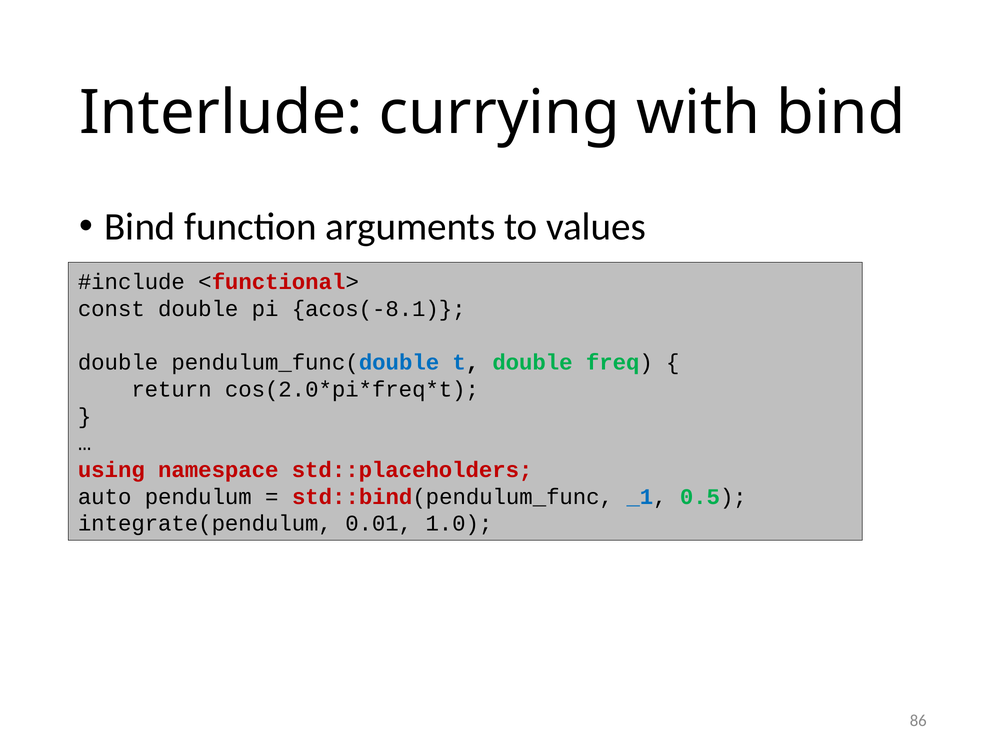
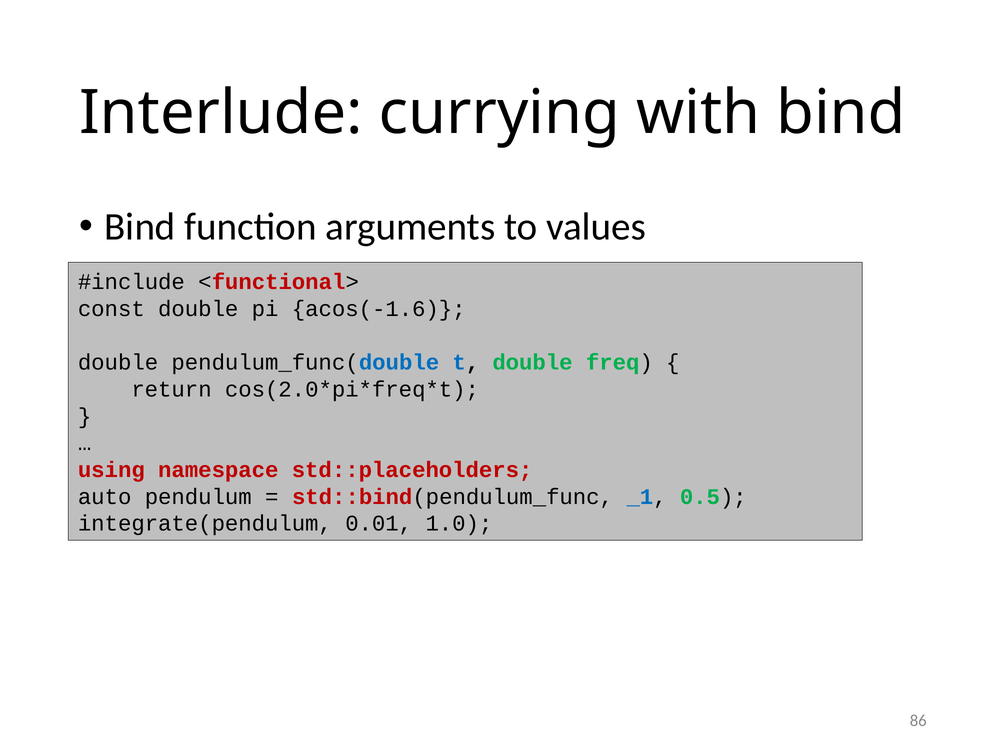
acos(-8.1: acos(-8.1 -> acos(-1.6 (379, 309)
